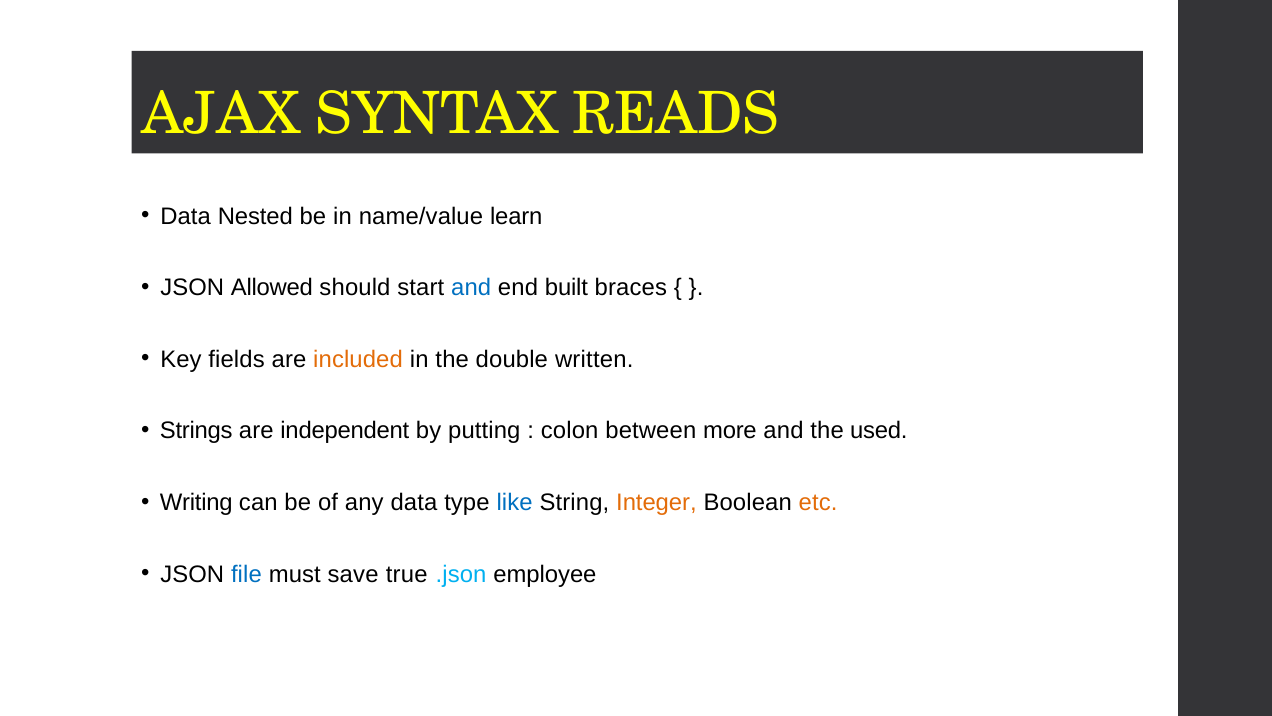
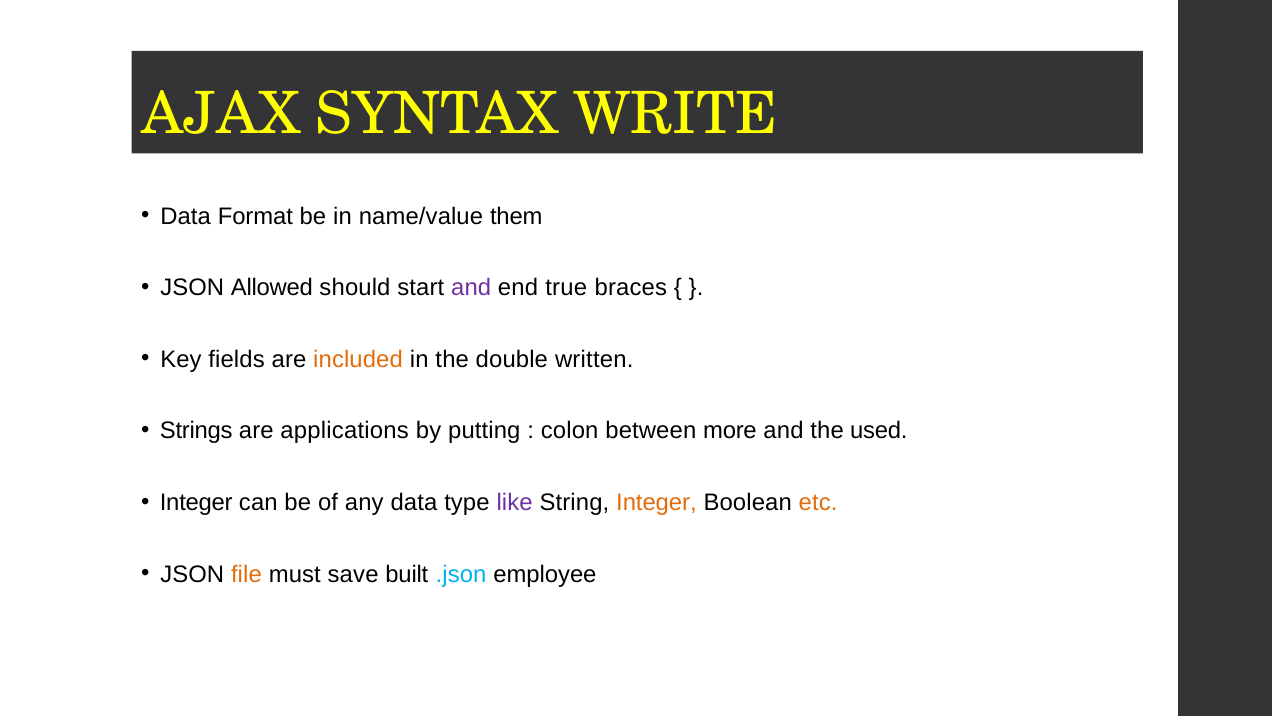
READS: READS -> WRITE (676, 114)
Nested: Nested -> Format (255, 216)
learn: learn -> them (516, 216)
and colour: blue -> purple (471, 288)
built: built -> true (566, 288)
independent: independent -> applications (345, 431)
Writing: Writing -> Integer (196, 502)
like colour: blue -> purple (515, 502)
file colour: blue -> orange (246, 574)
true: true -> built (407, 574)
